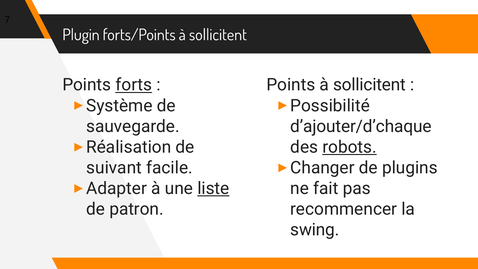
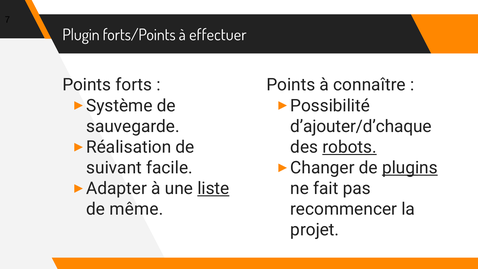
forts/Points à sollicitent: sollicitent -> effectuer (218, 35)
forts underline: present -> none (134, 85)
Points à sollicitent: sollicitent -> connaître (369, 85)
plugins underline: none -> present (410, 168)
patron: patron -> même (136, 209)
swing: swing -> projet (315, 230)
